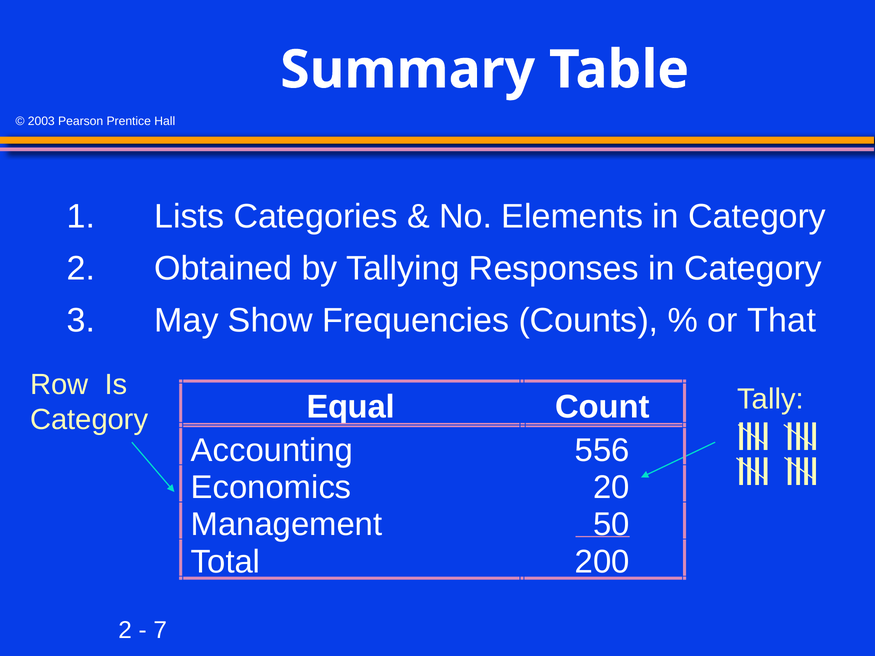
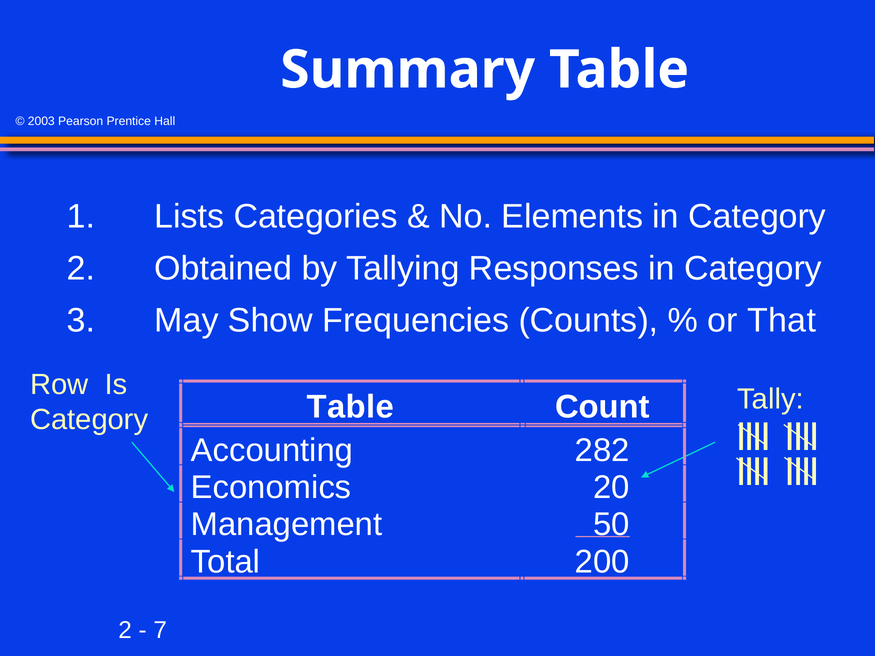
Equal: Equal -> Table (350, 407)
556: 556 -> 282 (602, 450)
